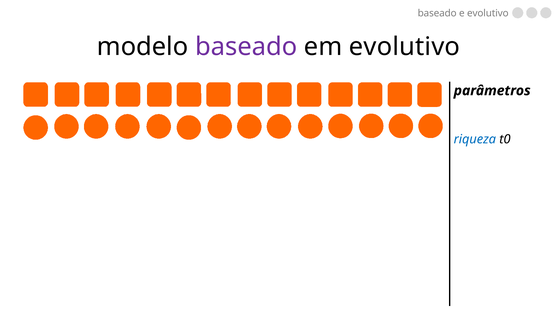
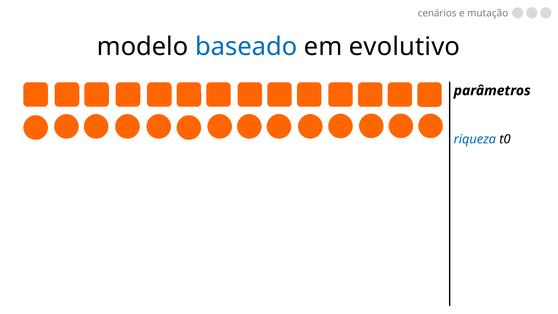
baseado: baseado -> cenários (437, 13)
e evolutivo: evolutivo -> mutação (488, 13)
baseado colour: purple -> blue (246, 47)
